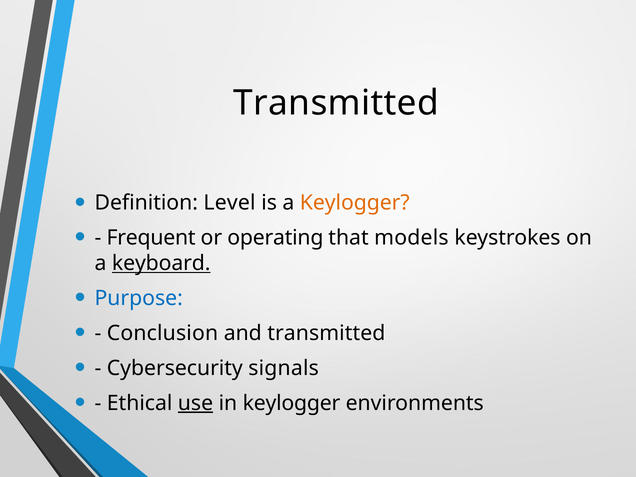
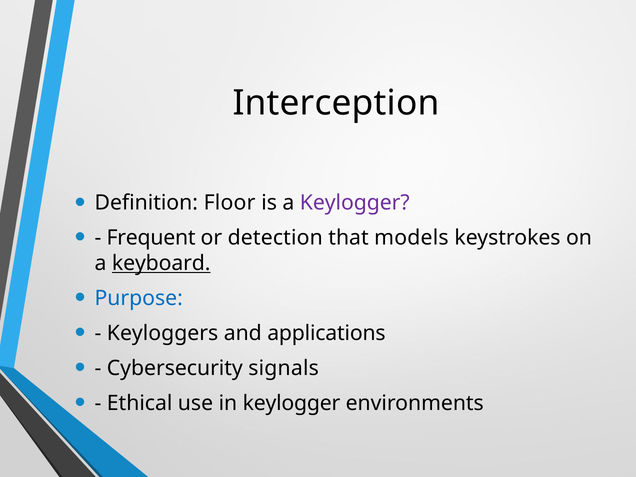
Transmitted: Transmitted -> Interception (336, 103)
Level: Level -> Floor (230, 203)
Keylogger colour: orange -> purple (355, 203)
operating: operating -> detection (275, 238)
Conclusion: Conclusion -> Keyloggers (163, 333)
and transmitted: transmitted -> applications (326, 333)
use underline: present -> none (195, 403)
